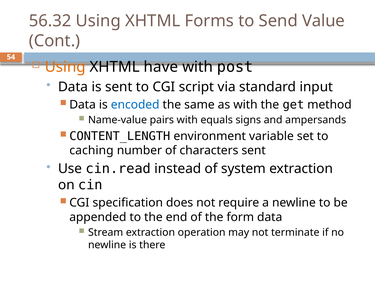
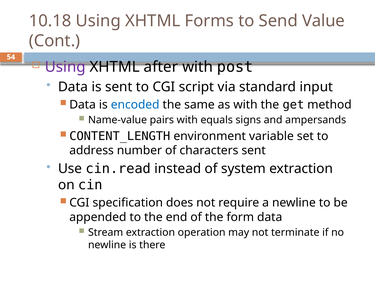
56.32: 56.32 -> 10.18 (50, 21)
Using colour: orange -> purple (65, 67)
have: have -> after (161, 67)
caching: caching -> address (92, 151)
